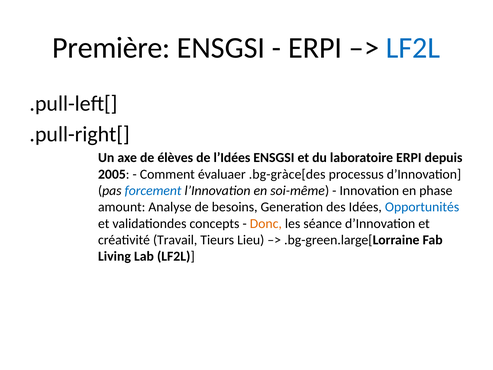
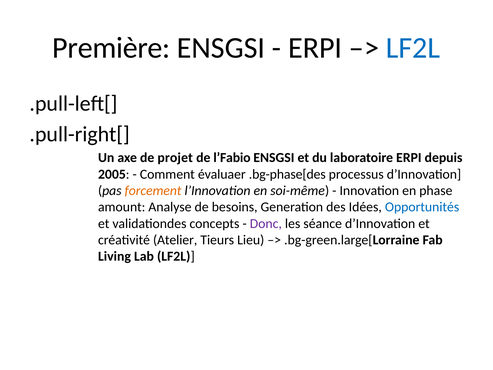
élèves: élèves -> projet (175, 158)
l’Idées: l’Idées -> l’Fabio (232, 158)
.bg-gràce[des: .bg-gràce[des -> .bg-phase[des (287, 174)
forcement colour: blue -> orange (153, 191)
Donc colour: orange -> purple (266, 223)
Travail: Travail -> Atelier (175, 240)
